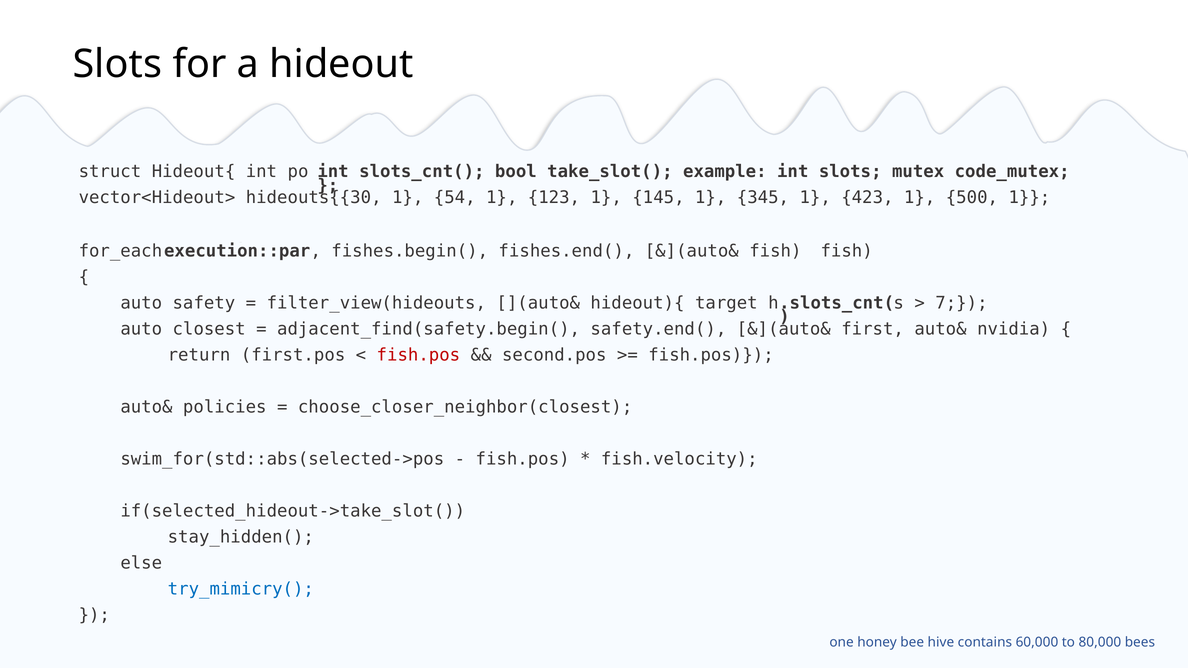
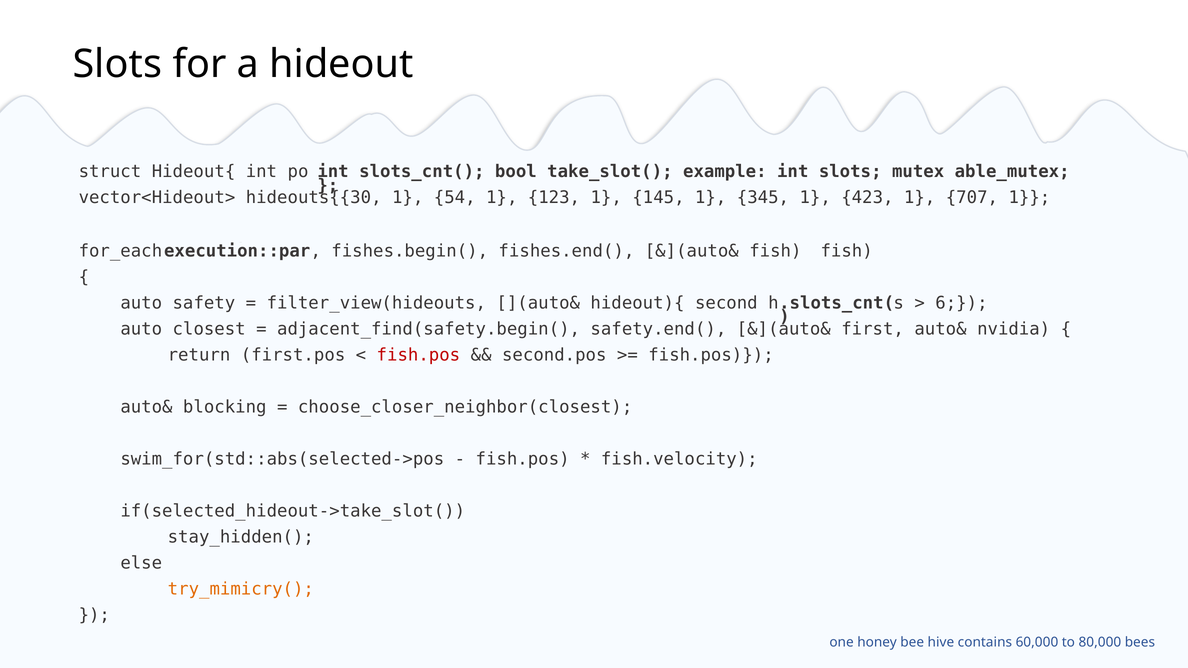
code_mutex: code_mutex -> able_mutex (1012, 172)
500: 500 -> 707 (972, 198)
target: target -> second (726, 303)
7: 7 -> 6 (961, 303)
policies: policies -> blocking (225, 407)
try_mimicry( colour: blue -> orange (241, 589)
